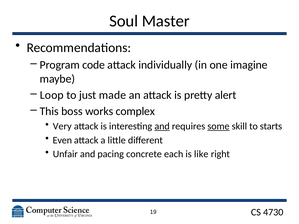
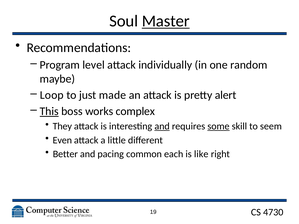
Master underline: none -> present (166, 21)
code: code -> level (94, 65)
imagine: imagine -> random (249, 65)
This underline: none -> present (49, 111)
Very: Very -> They (62, 126)
starts: starts -> seem (271, 126)
Unfair: Unfair -> Better (65, 154)
concrete: concrete -> common (144, 154)
